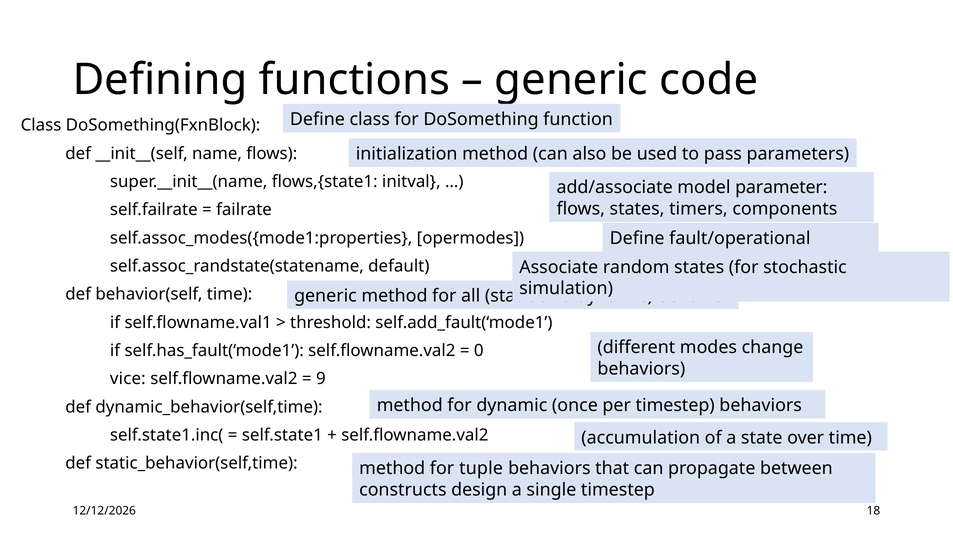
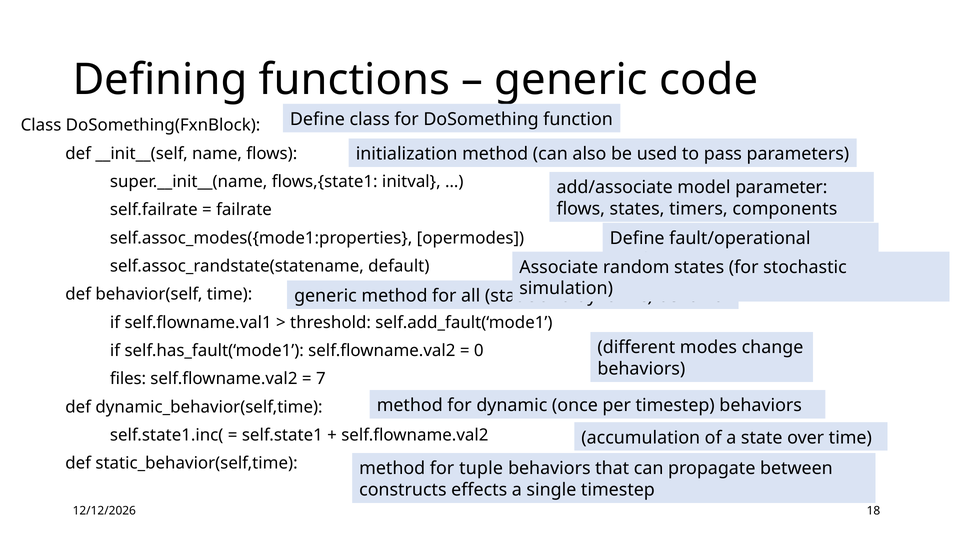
vice: vice -> files (128, 379)
9: 9 -> 7 (321, 379)
design: design -> effects (479, 490)
